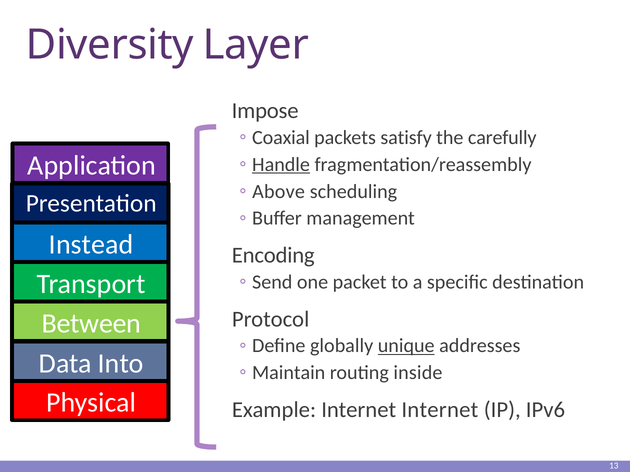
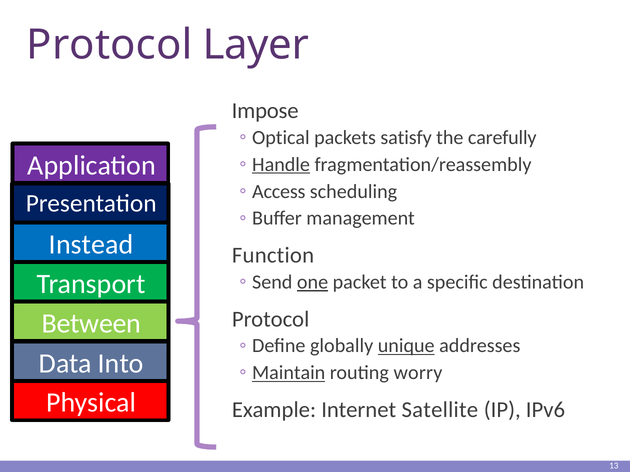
Diversity: Diversity -> Protocol (109, 45)
Coaxial: Coaxial -> Optical (281, 138)
Above: Above -> Access (279, 192)
Encoding: Encoding -> Function (273, 256)
one underline: none -> present (313, 282)
Maintain underline: none -> present (289, 373)
inside: inside -> worry (418, 373)
Internet Internet: Internet -> Satellite (440, 410)
